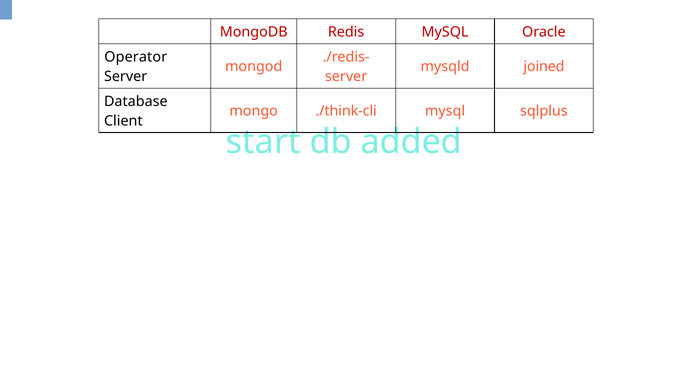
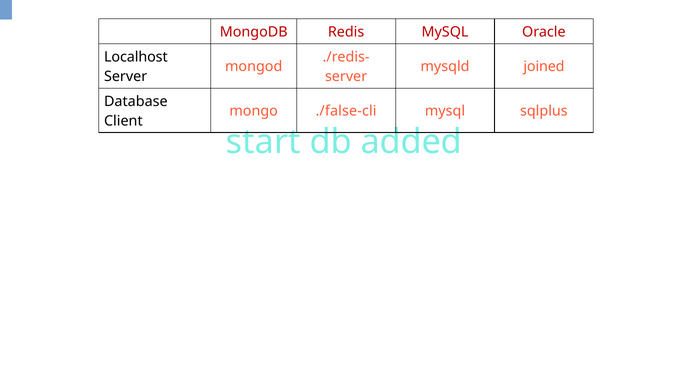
Operator: Operator -> Localhost (136, 57)
./think-cli: ./think-cli -> ./false-cli (346, 111)
